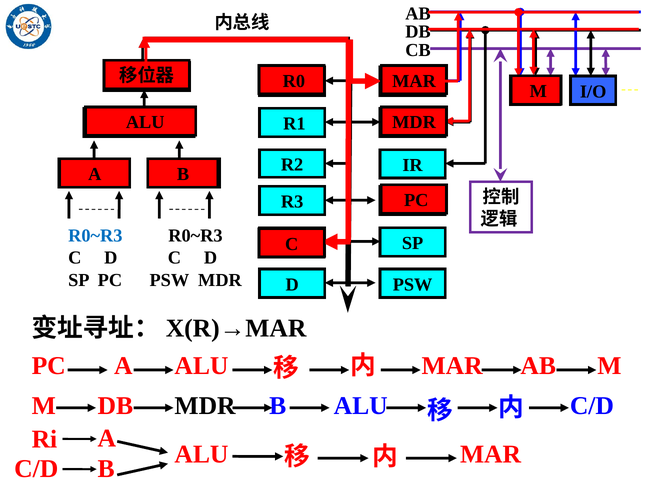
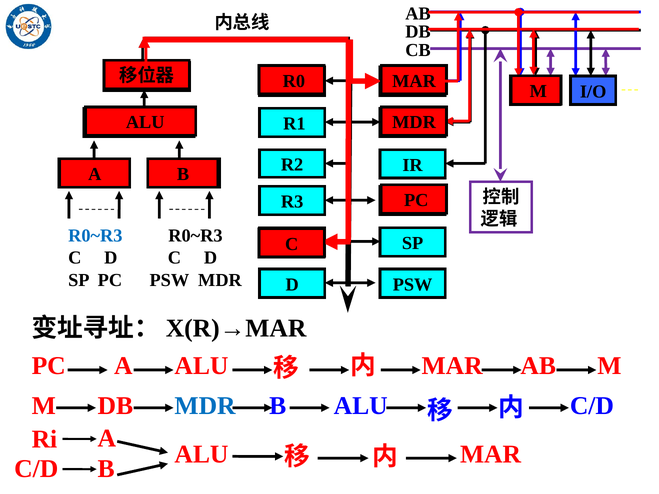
MDR colour: black -> blue (205, 406)
